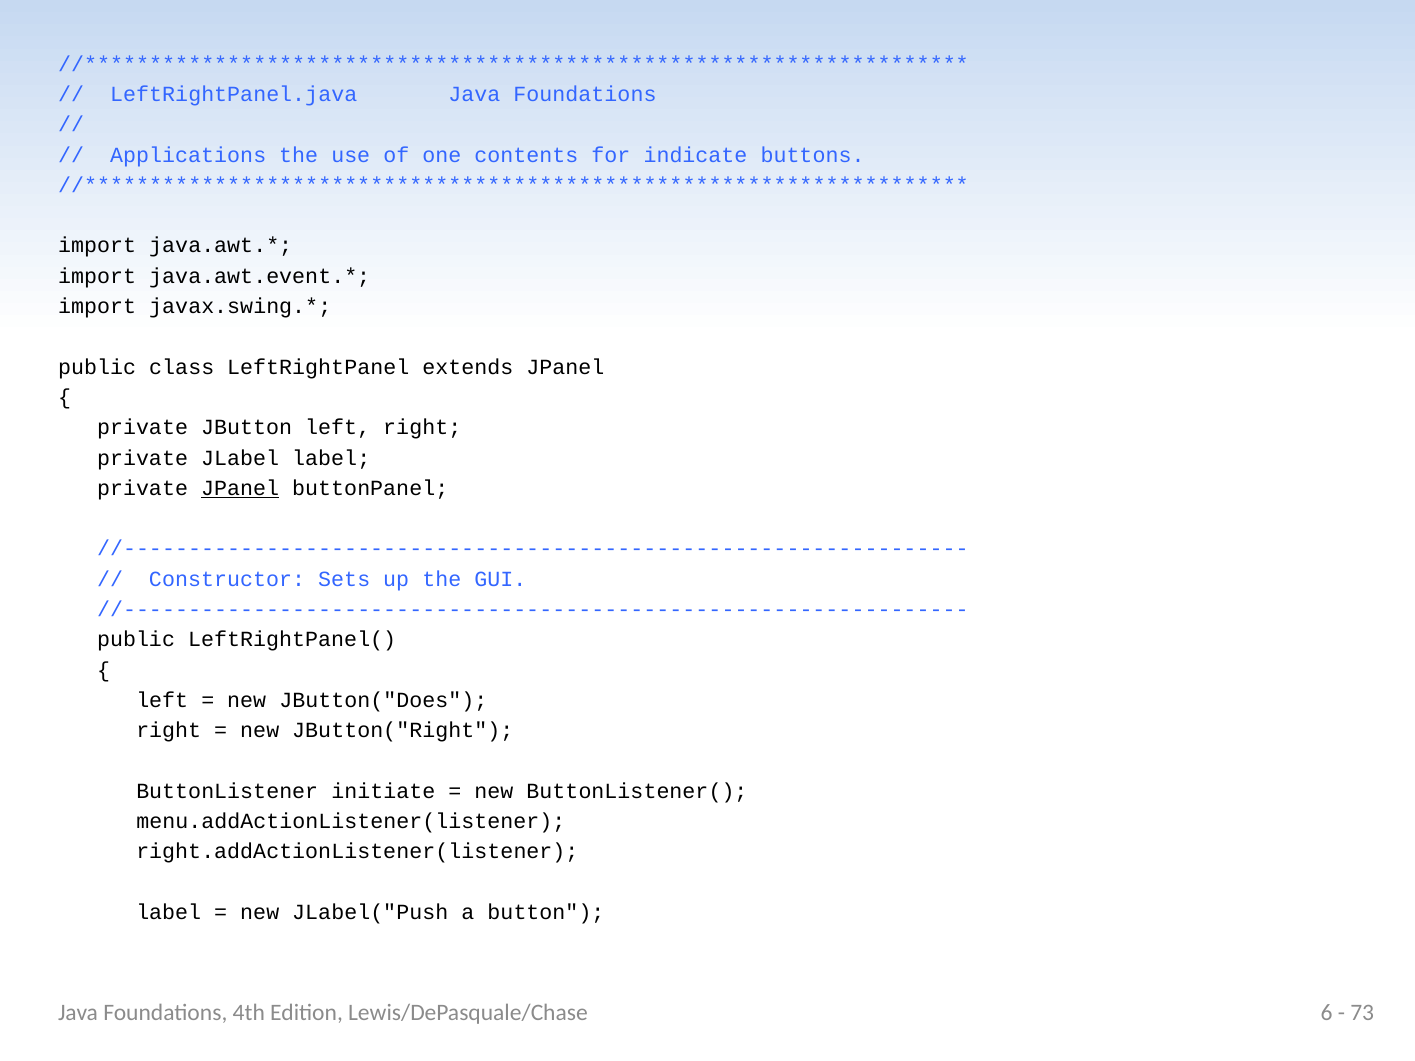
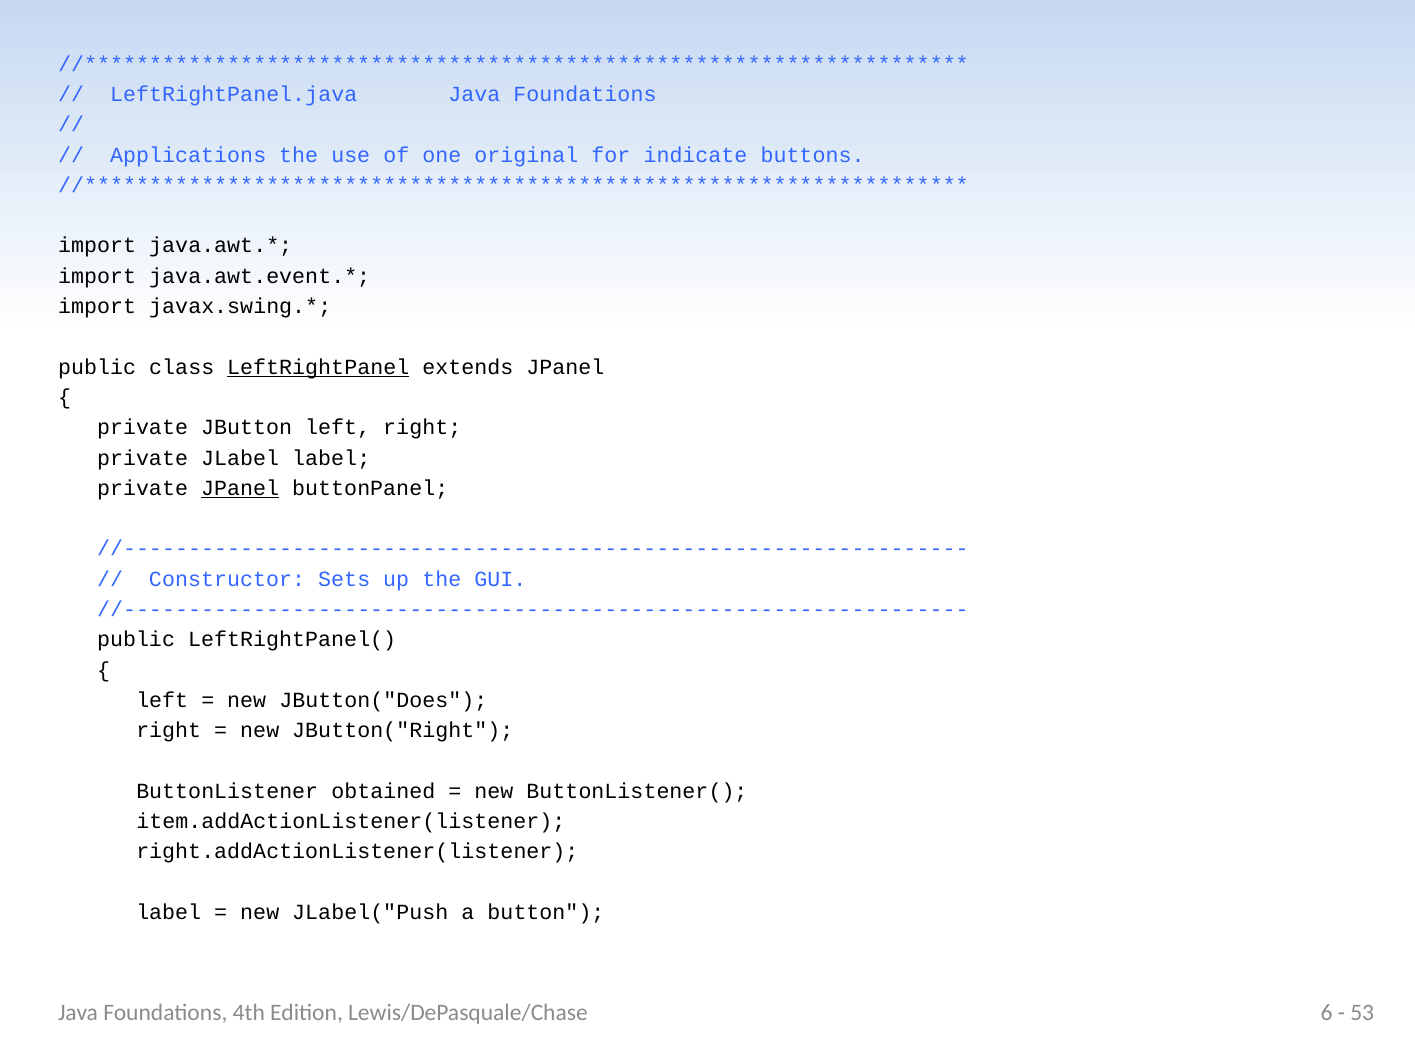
contents: contents -> original (526, 155)
LeftRightPanel underline: none -> present (318, 367)
initiate: initiate -> obtained (383, 791)
menu.addActionListener(listener: menu.addActionListener(listener -> item.addActionListener(listener (351, 822)
73: 73 -> 53 (1362, 1013)
